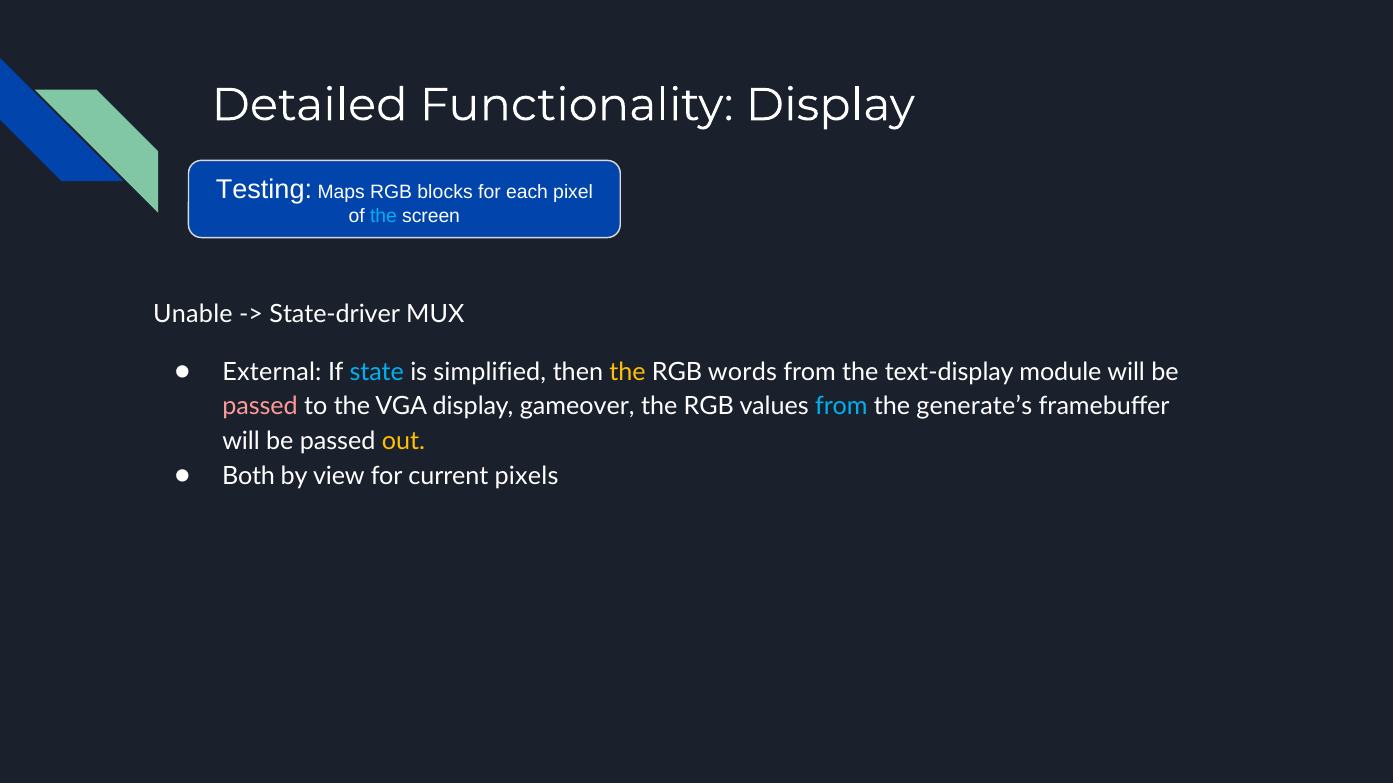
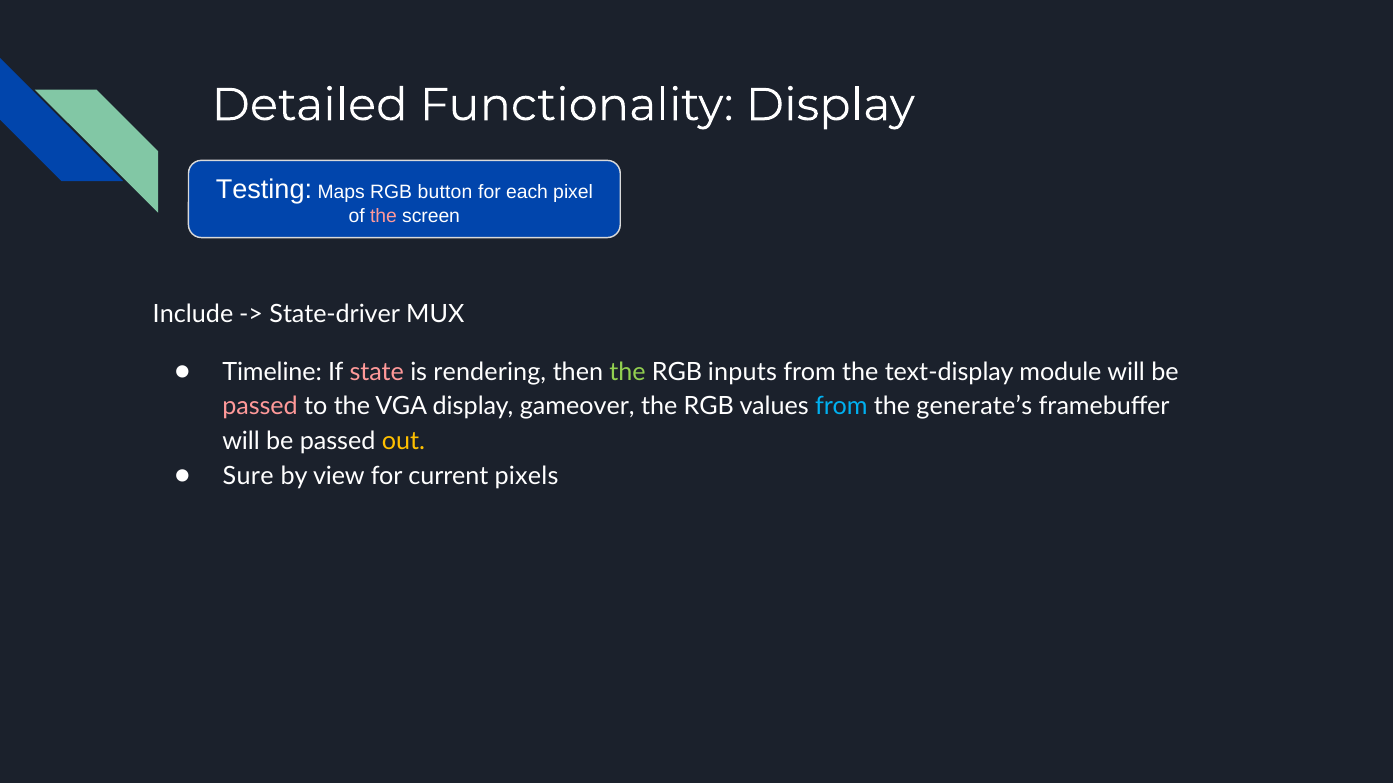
blocks: blocks -> button (445, 192)
the colour: light blue -> pink (383, 217)
Unable: Unable -> Include (193, 314)
External: External -> Timeline (272, 372)
state colour: light blue -> pink (377, 372)
simplified: simplified -> rendering (490, 372)
the colour: yellow -> light green (628, 372)
words: words -> inputs (742, 372)
Both: Both -> Sure (248, 476)
